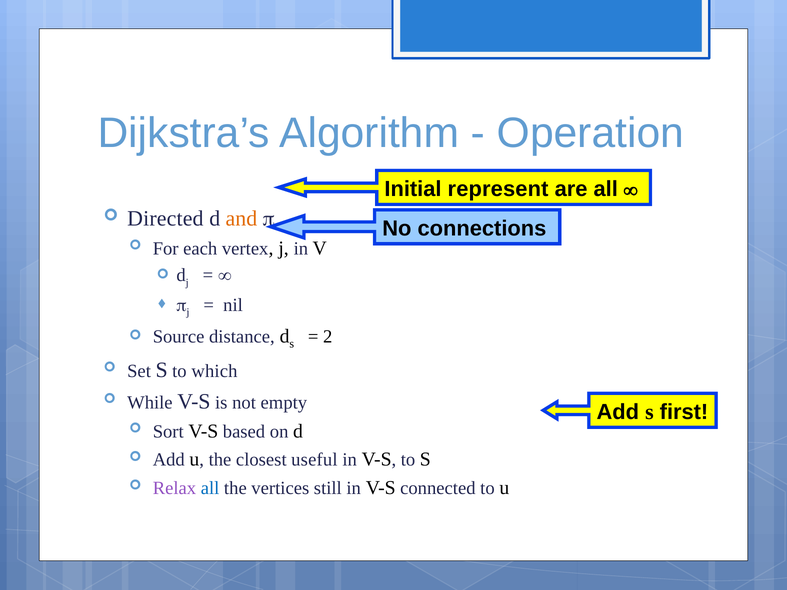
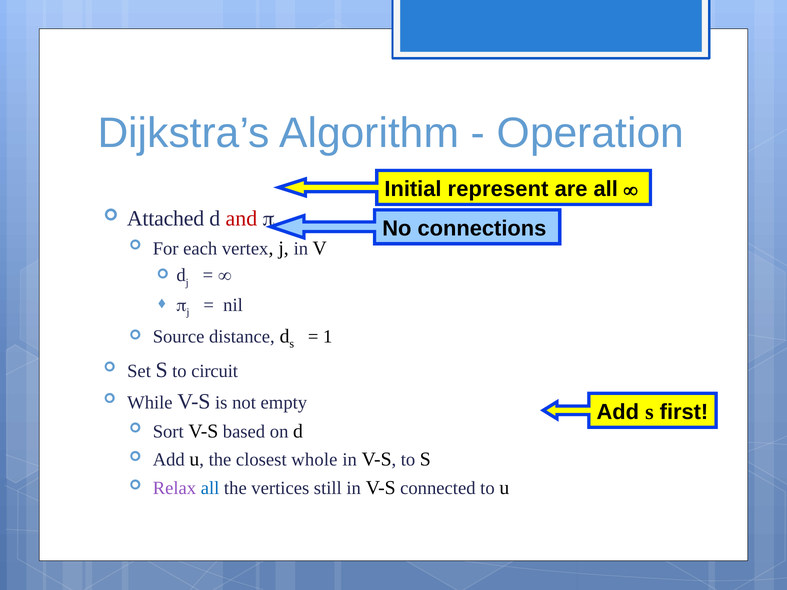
Directed: Directed -> Attached (166, 219)
and colour: orange -> red (241, 219)
2: 2 -> 1 (328, 337)
which: which -> circuit (215, 371)
useful: useful -> whole (314, 460)
